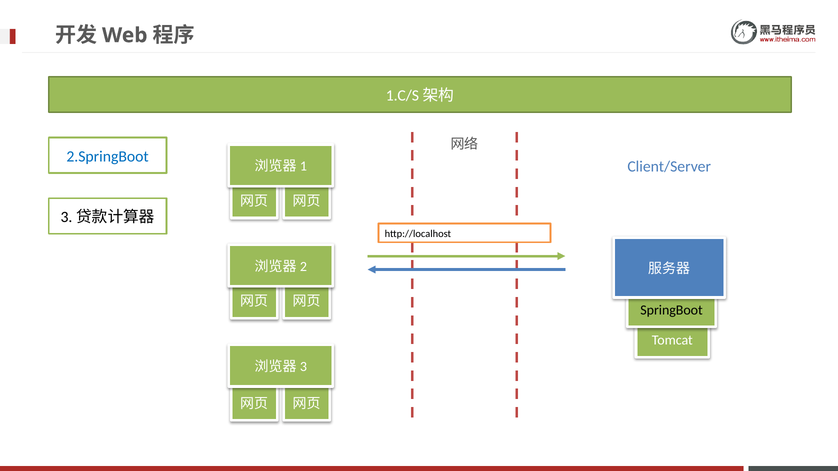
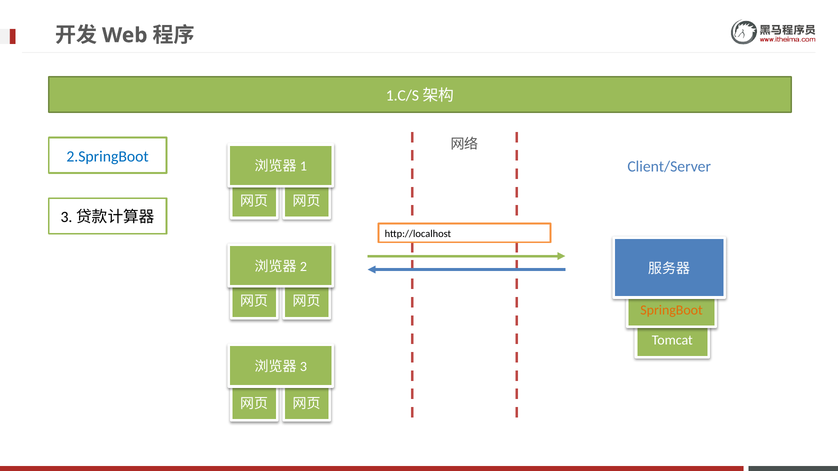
SpringBoot colour: black -> orange (672, 310)
